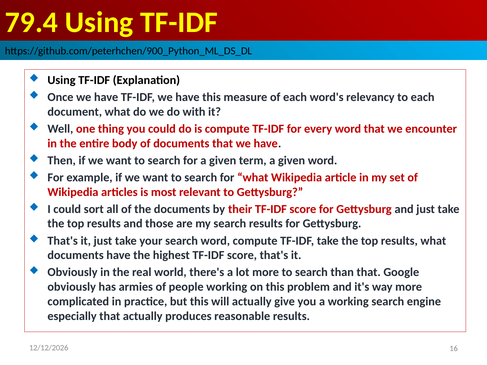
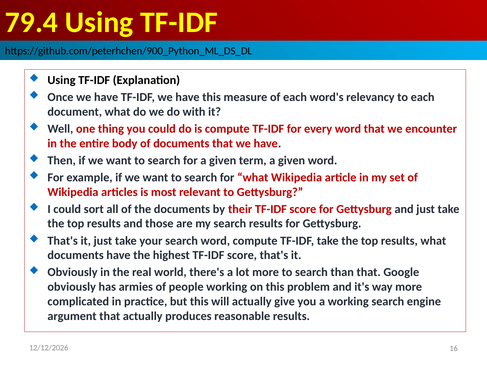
especially: especially -> argument (72, 316)
